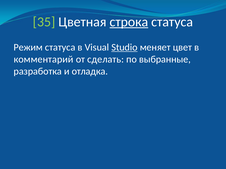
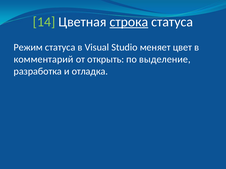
35: 35 -> 14 (44, 22)
Studio underline: present -> none (124, 47)
сделать: сделать -> открыть (106, 59)
выбранные: выбранные -> выделение (165, 59)
